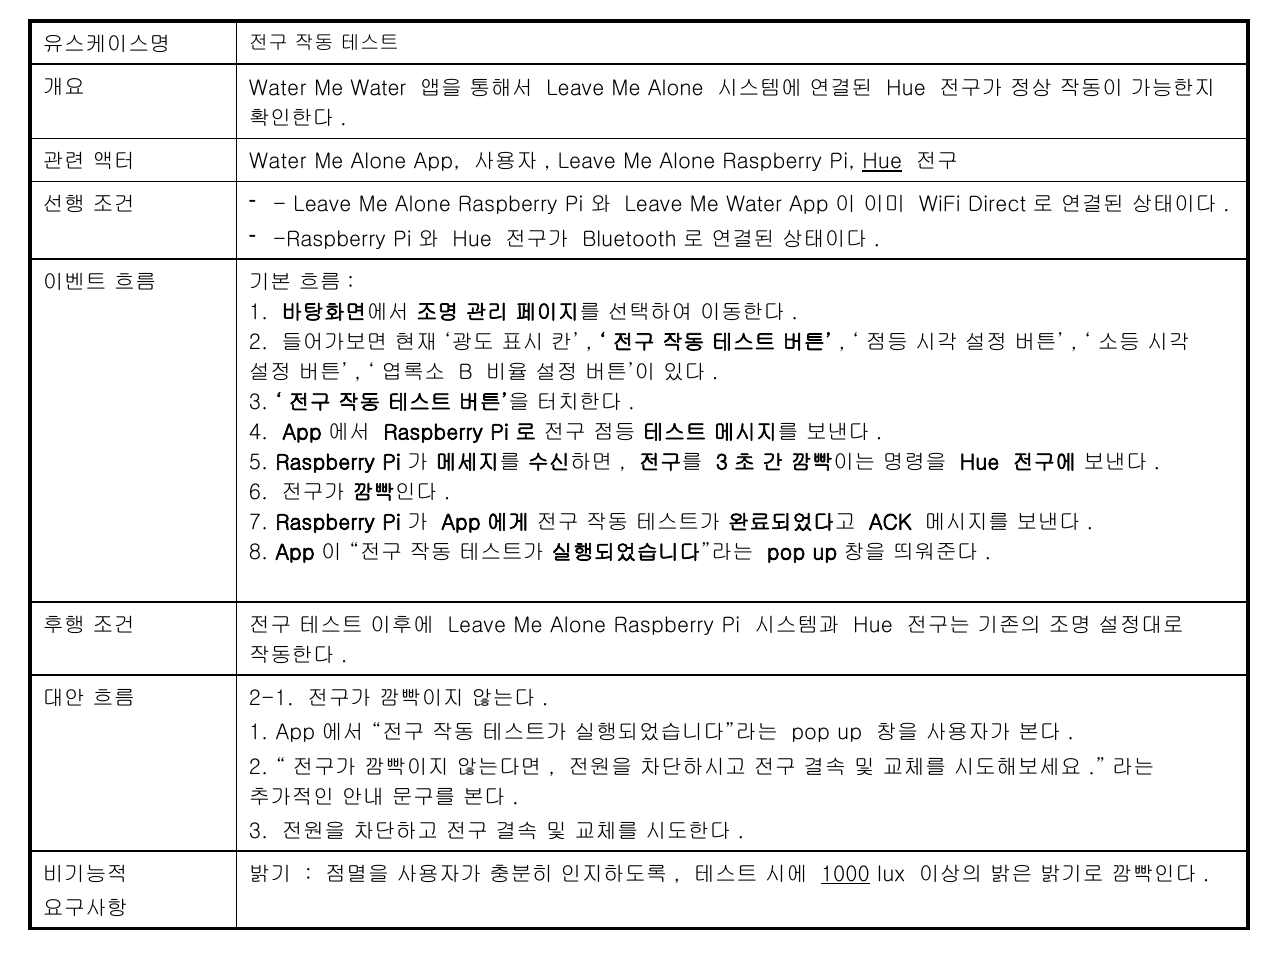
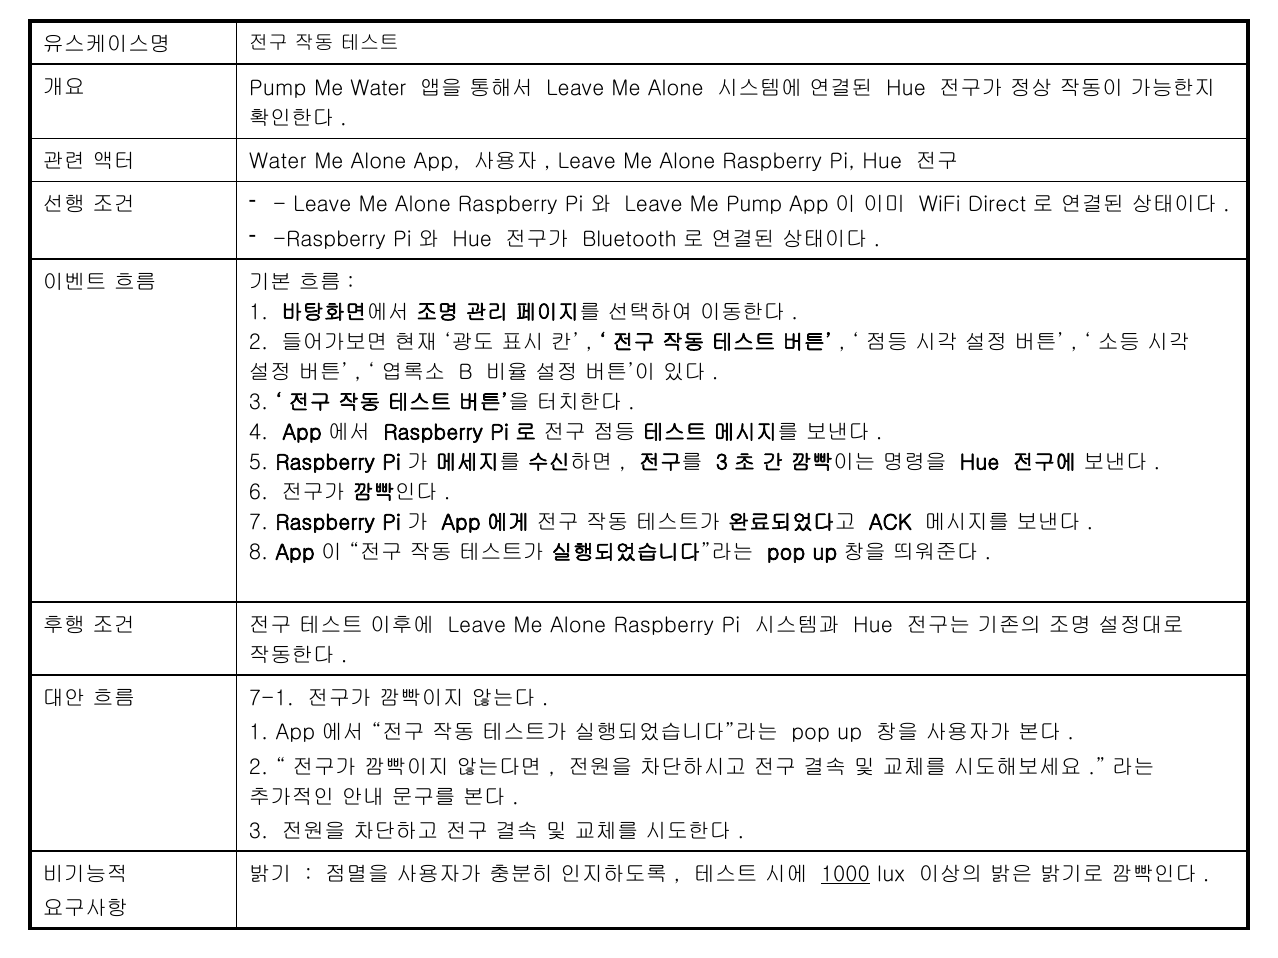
Water: Water -> Pump (278, 88)
Hue underline: present -> none (882, 162)
Leave Me Water: Water -> Pump (754, 205)
2-1: 2-1 -> 7-1 (271, 699)
